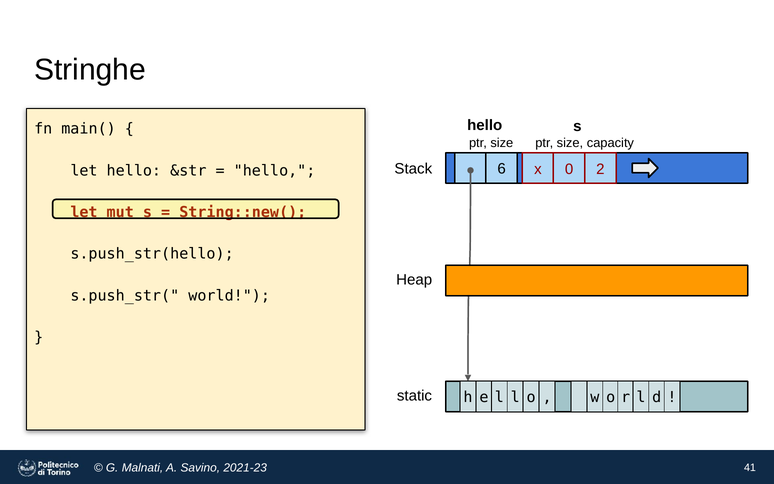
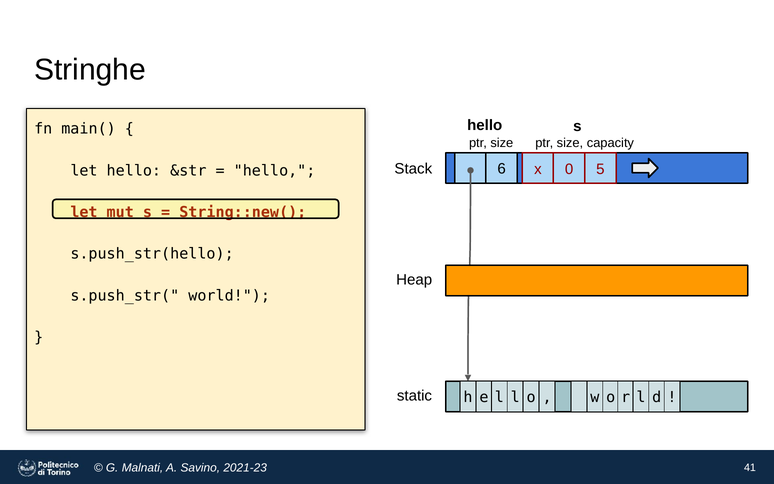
2: 2 -> 5 (600, 169)
